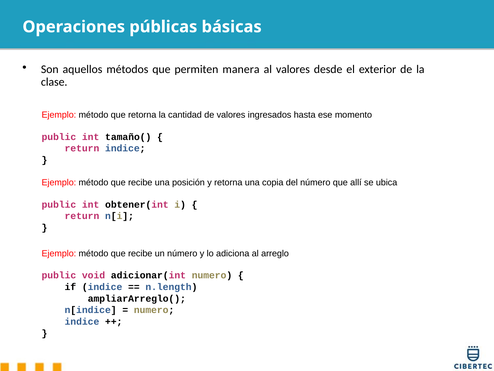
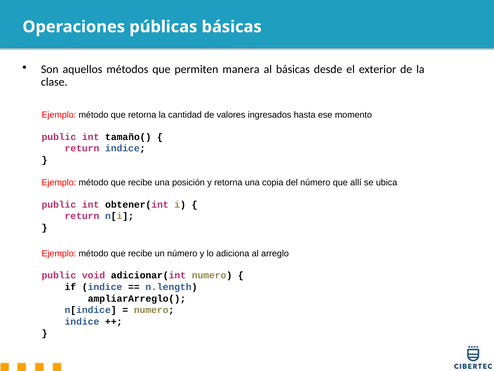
al valores: valores -> básicas (293, 69)
